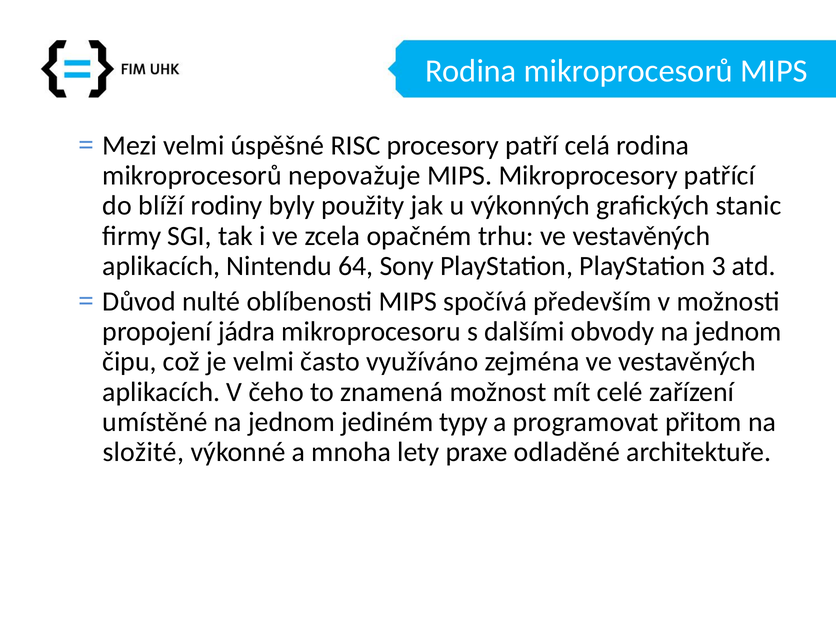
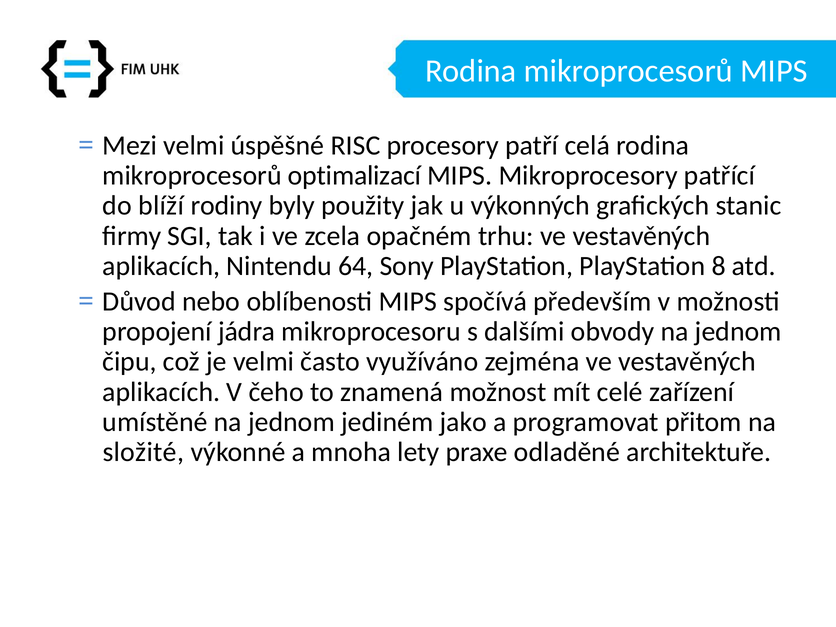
nepovažuje: nepovažuje -> optimalizací (355, 176)
3: 3 -> 8 (719, 266)
nulté: nulté -> nebo (211, 302)
typy: typy -> jako (463, 422)
